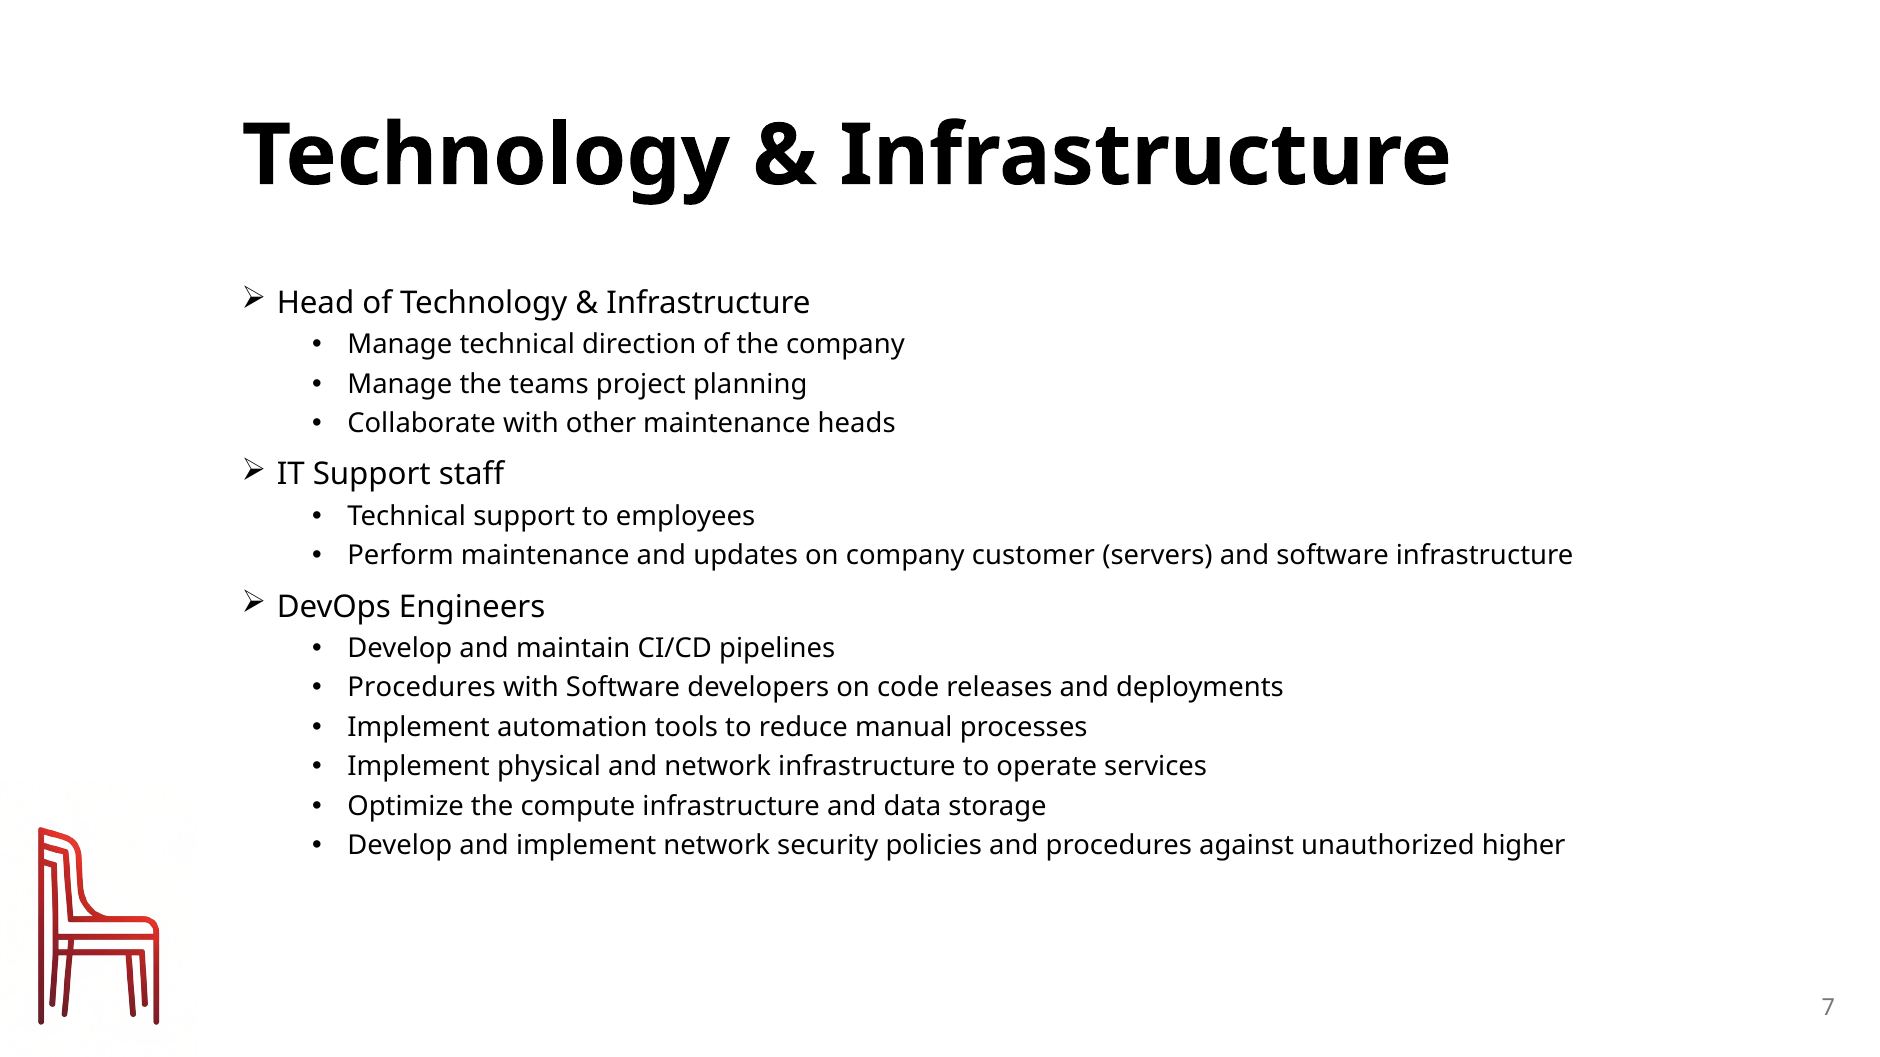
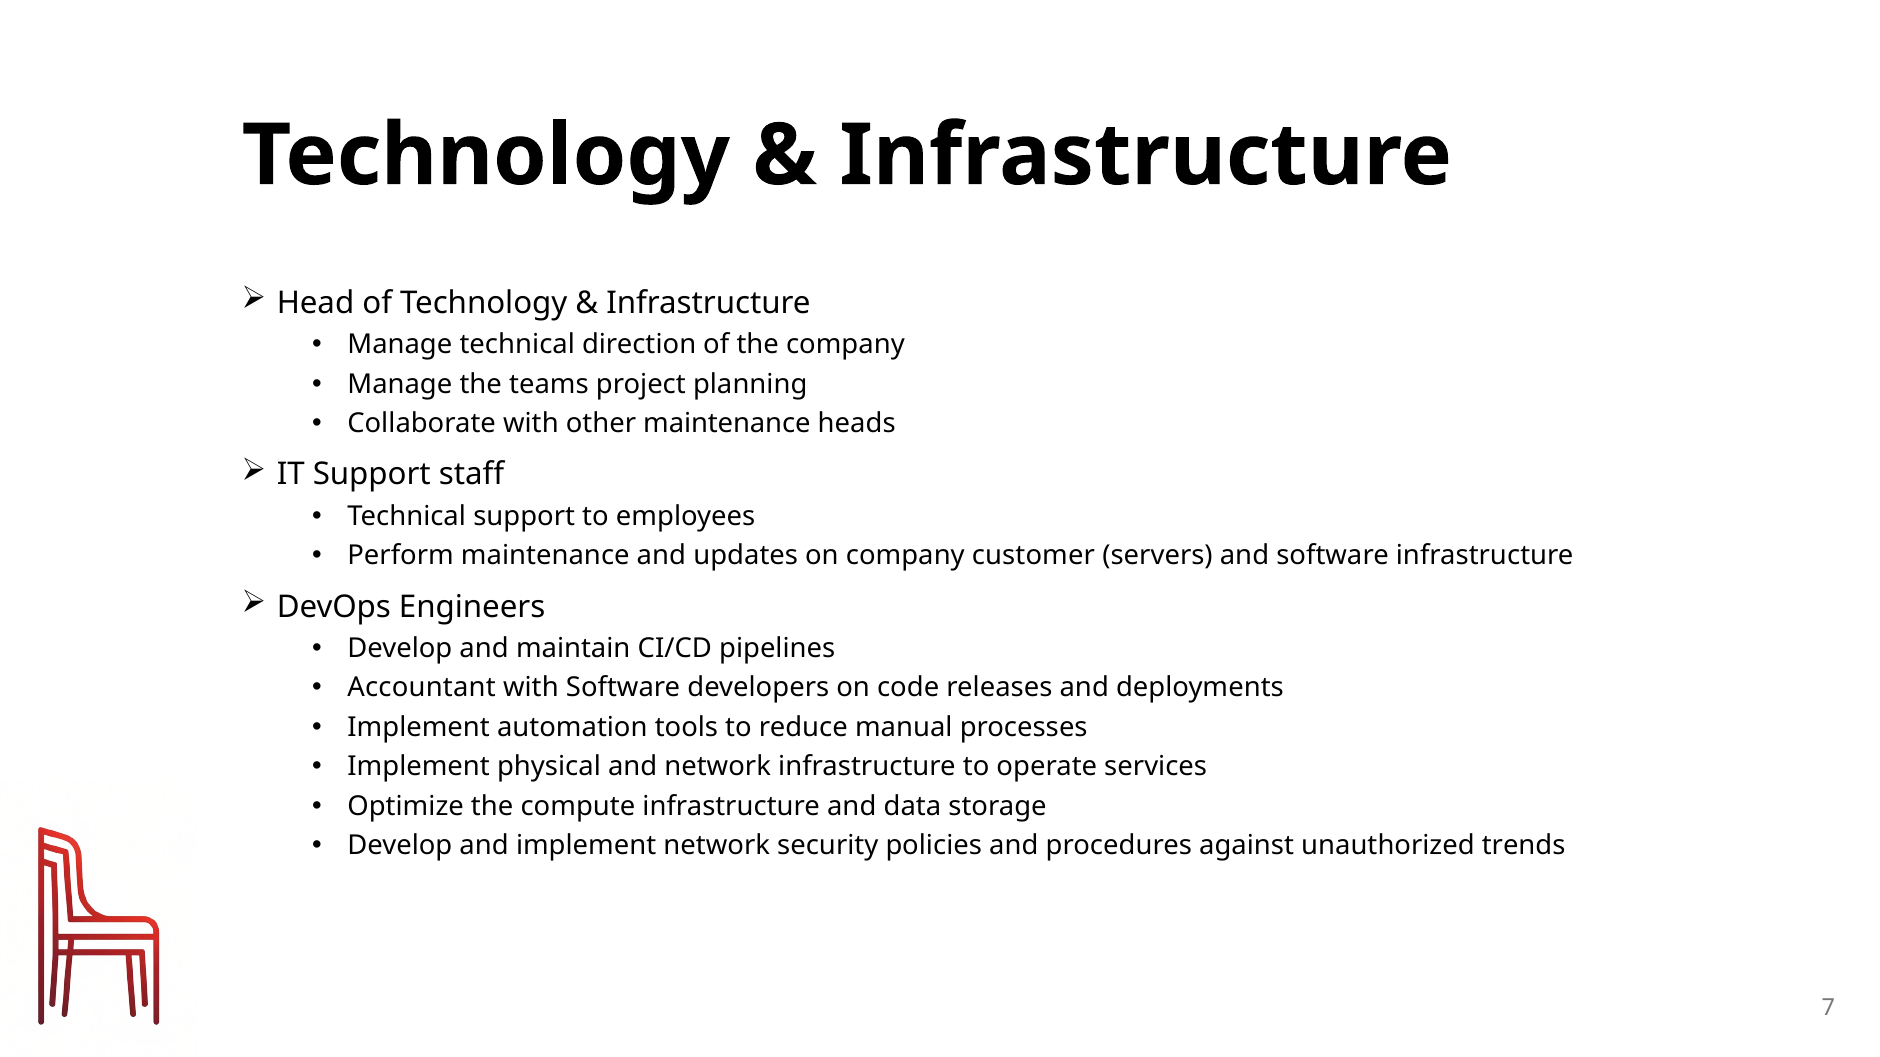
Procedures: Procedures -> Accountant (422, 688)
higher: higher -> trends (1524, 846)
